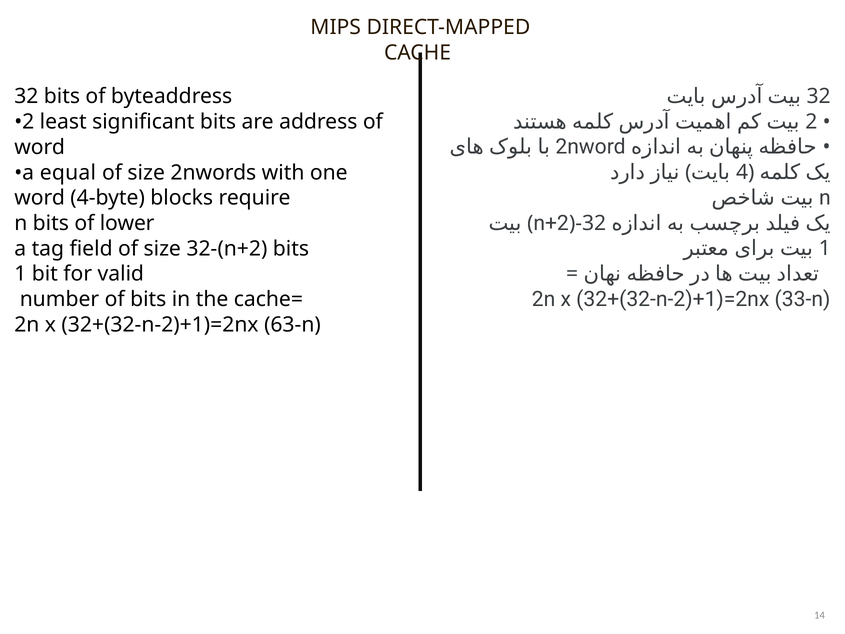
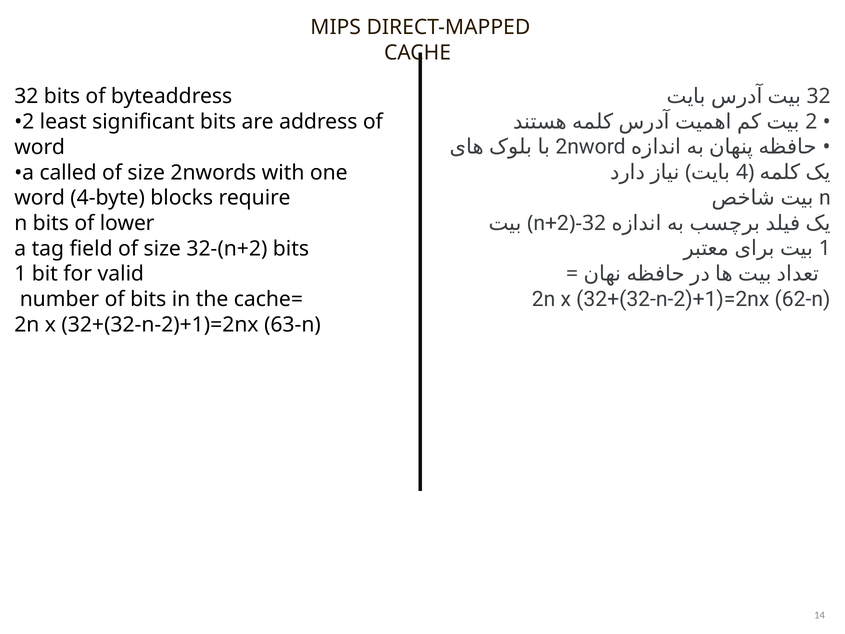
equal: equal -> called (68, 173)
33-n: 33-n -> 62-n (802, 299)
